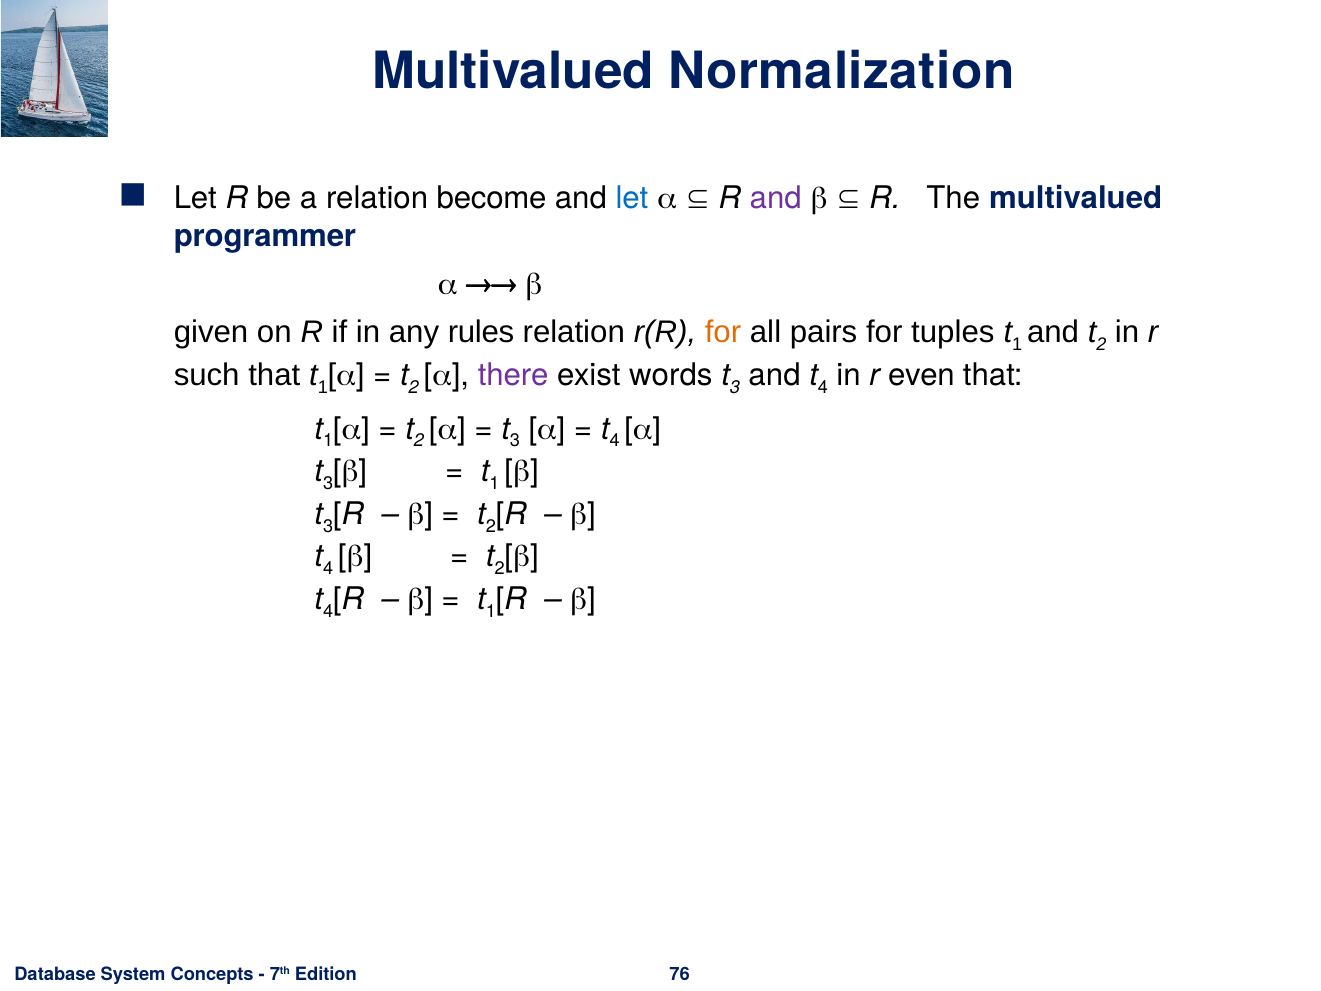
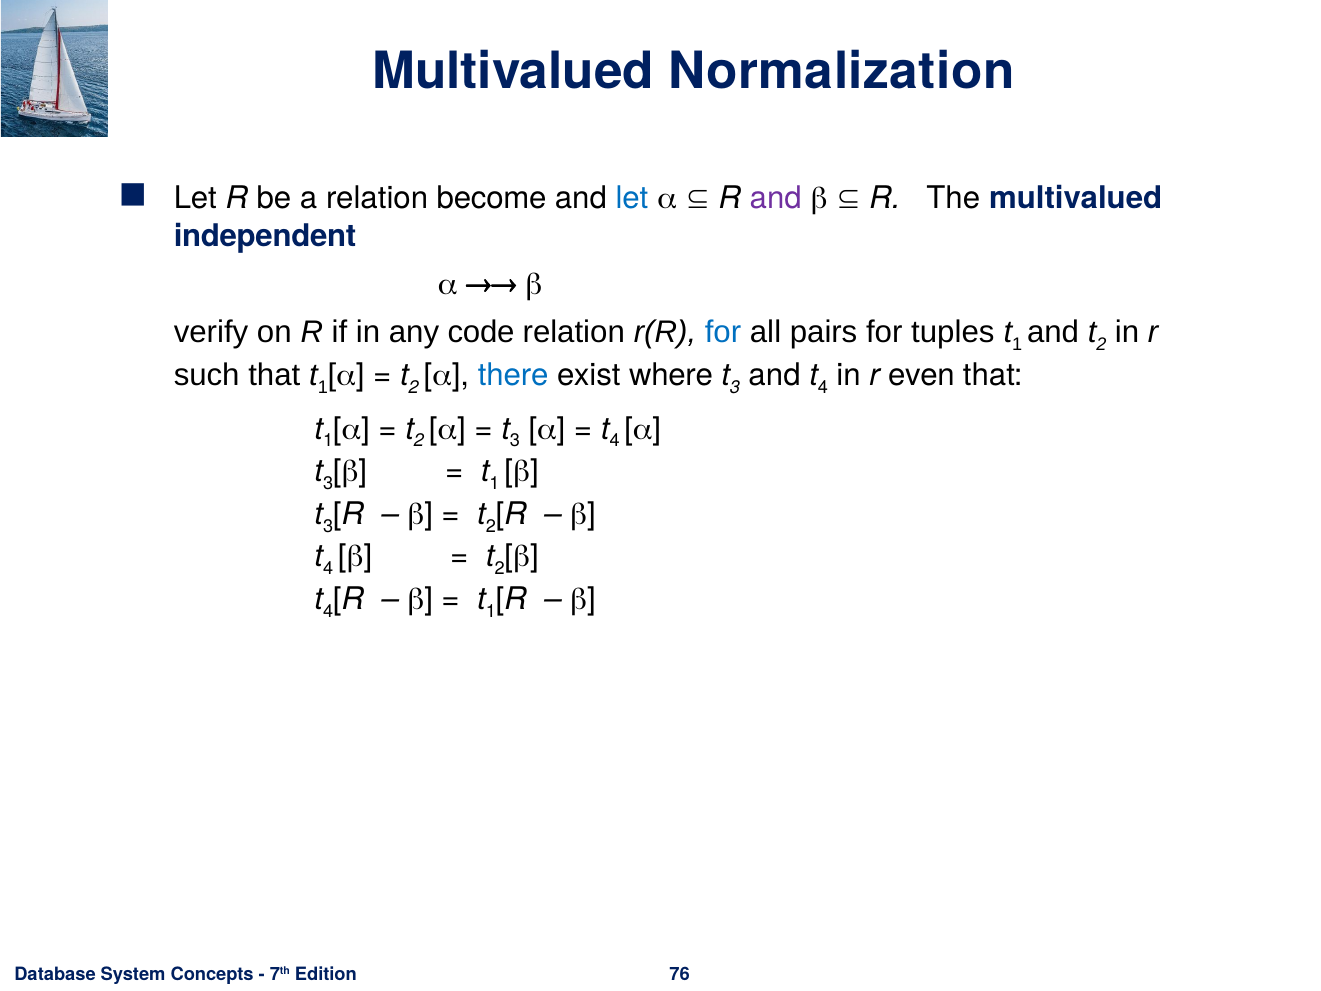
programmer: programmer -> independent (265, 236)
given: given -> verify (211, 333)
rules: rules -> code (481, 333)
for colour: orange -> blue (723, 333)
there colour: purple -> blue (513, 375)
words: words -> where (671, 375)
